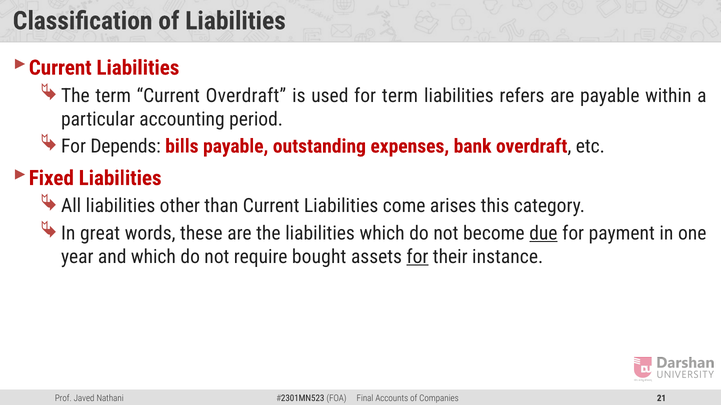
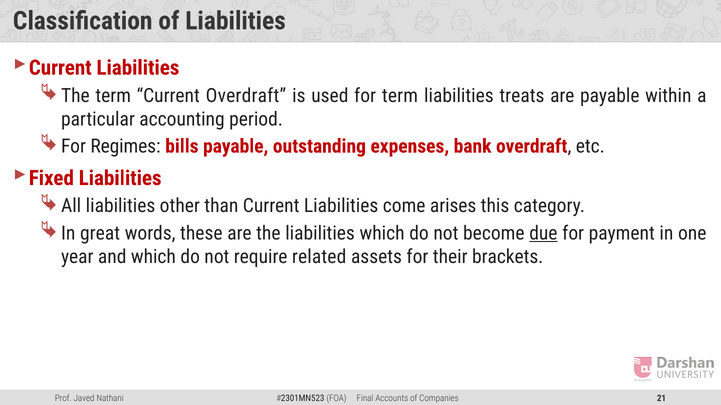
refers: refers -> treats (522, 96)
Depends: Depends -> Regimes (125, 146)
bought: bought -> related (319, 257)
for underline: present -> none (417, 257)
instance: instance -> brackets (508, 257)
